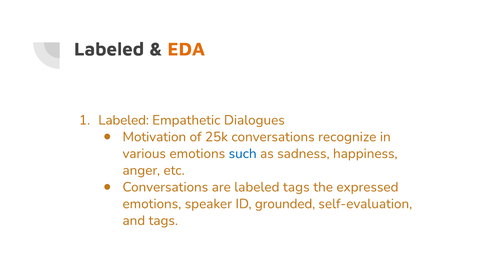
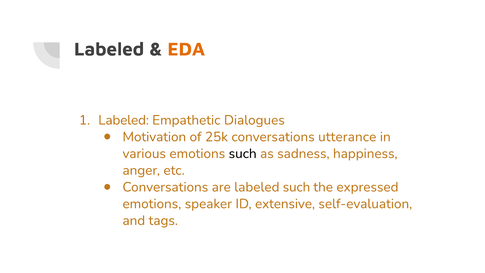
recognize: recognize -> utterance (347, 137)
such colour: blue -> black (243, 153)
labeled tags: tags -> such (296, 187)
grounded: grounded -> extensive (285, 204)
